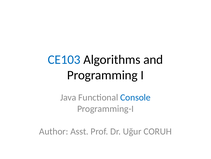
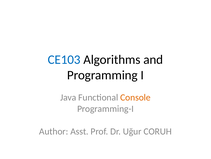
Console colour: blue -> orange (135, 97)
